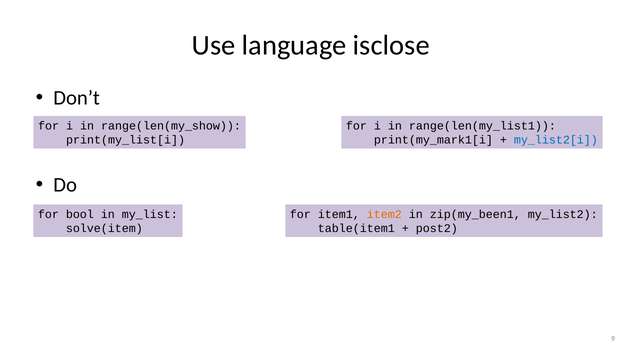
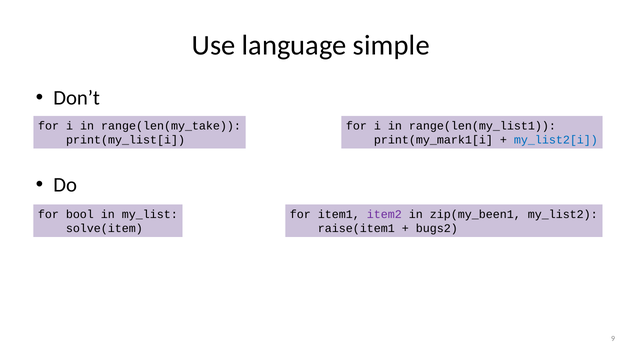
isclose: isclose -> simple (391, 45)
range(len(my_show: range(len(my_show -> range(len(my_take (171, 126)
item2 colour: orange -> purple (384, 214)
table(item1: table(item1 -> raise(item1 (356, 228)
post2: post2 -> bugs2 (437, 228)
